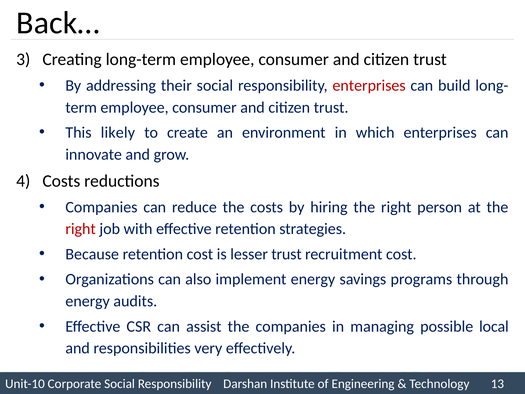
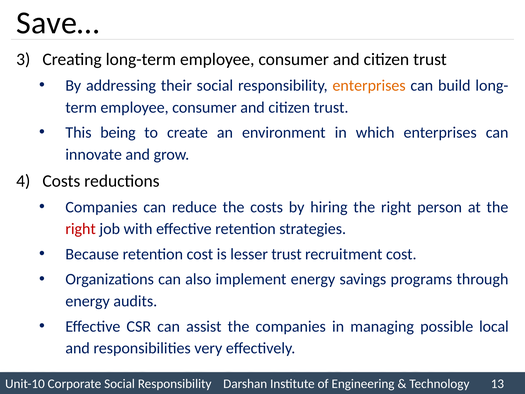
Back…: Back… -> Save… (58, 23)
enterprises colour: red -> orange (369, 85)
likely: likely -> being (118, 132)
